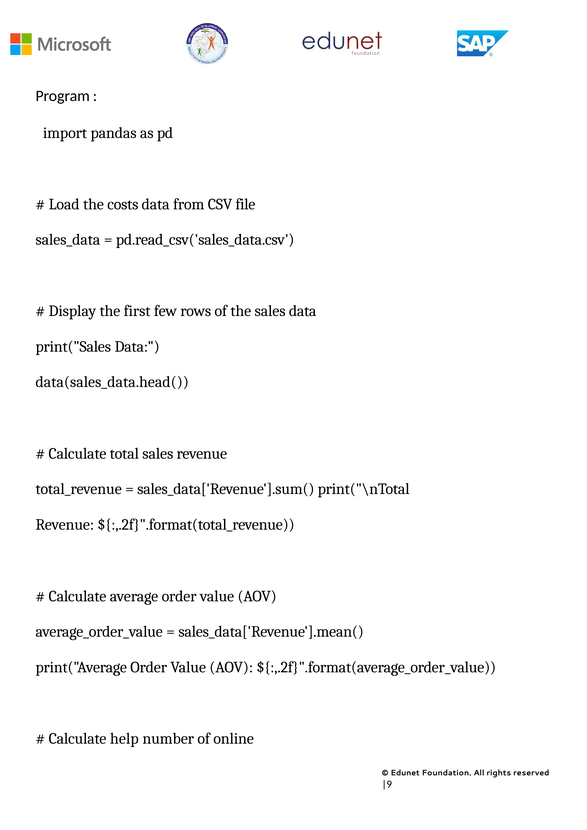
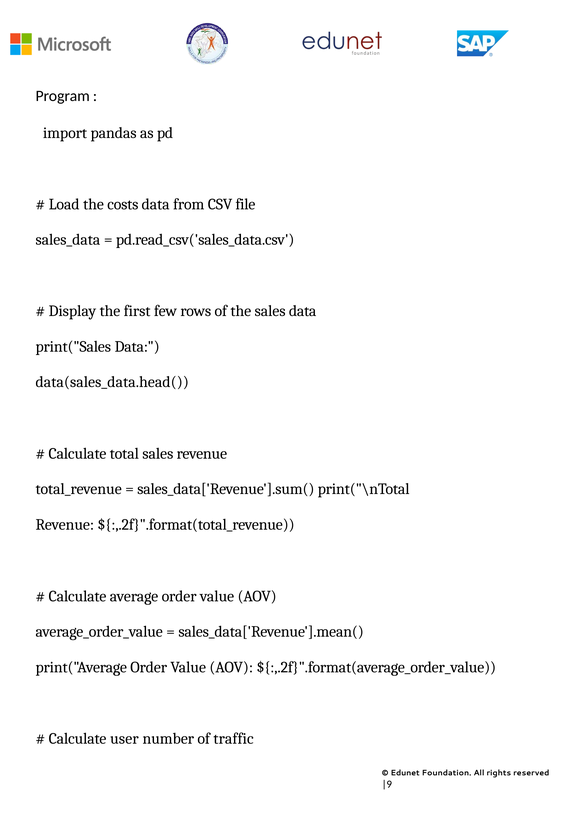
help: help -> user (124, 739)
online: online -> traffic (234, 739)
